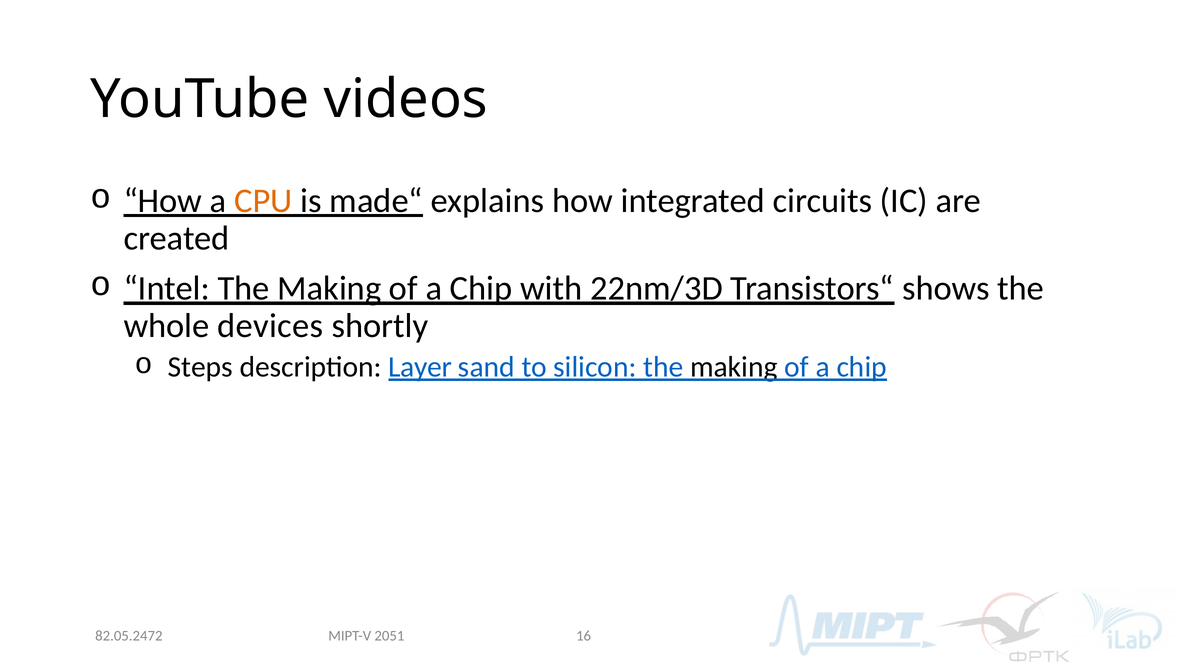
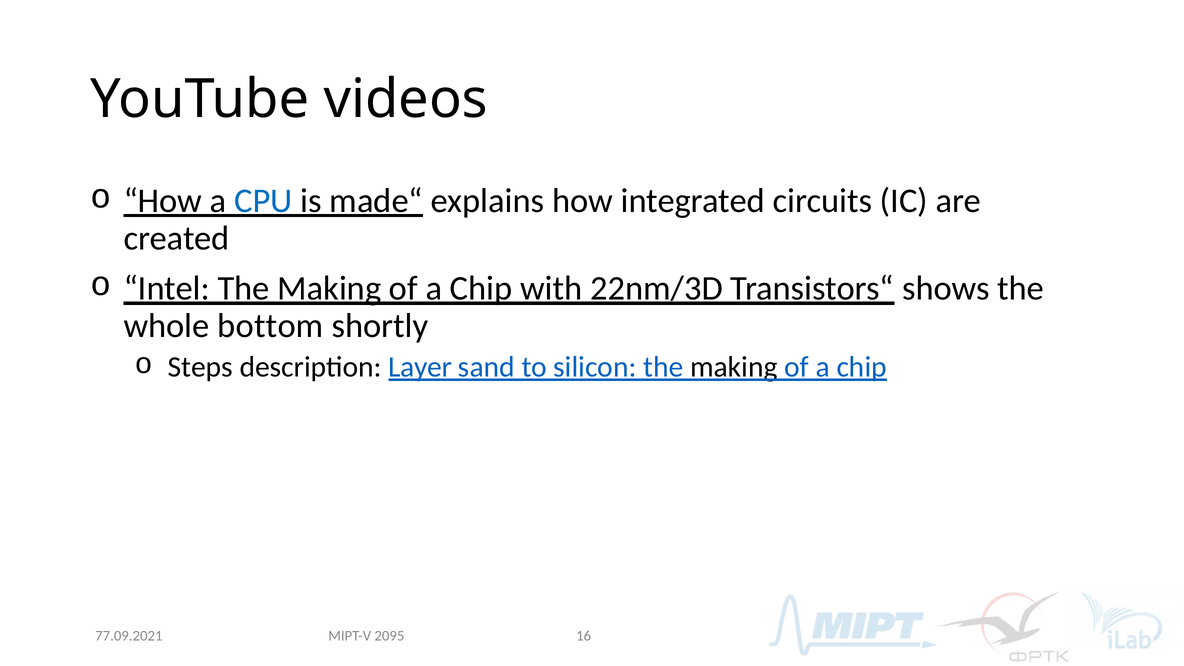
CPU colour: orange -> blue (263, 201)
devices: devices -> bottom (270, 326)
2051: 2051 -> 2095 (389, 636)
82.05.2472: 82.05.2472 -> 77.09.2021 (129, 636)
